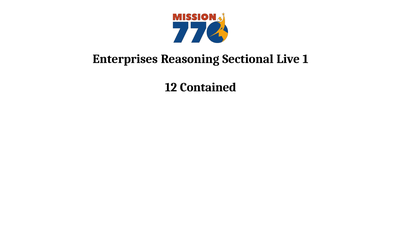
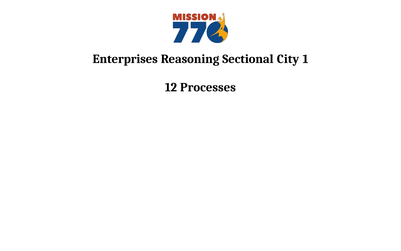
Live: Live -> City (288, 59)
Contained: Contained -> Processes (208, 87)
